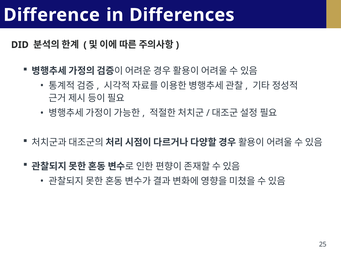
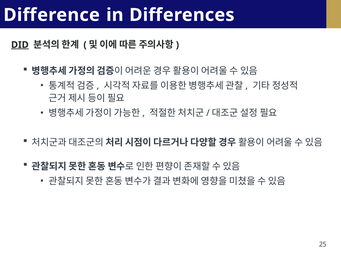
DID underline: none -> present (20, 45)
